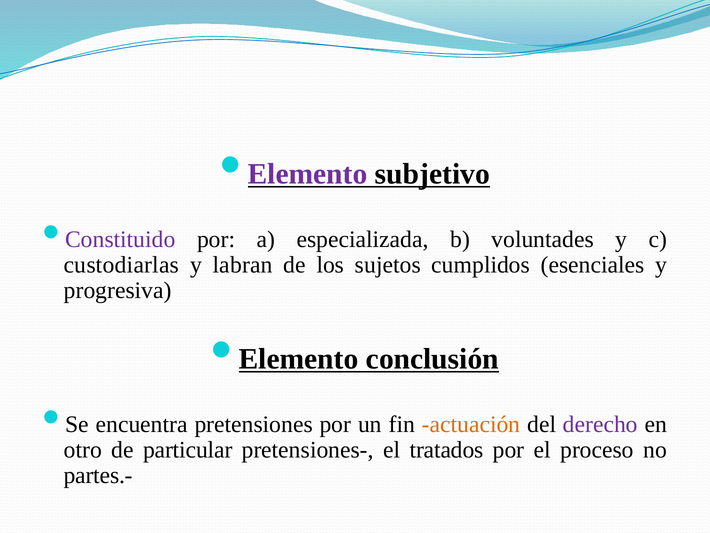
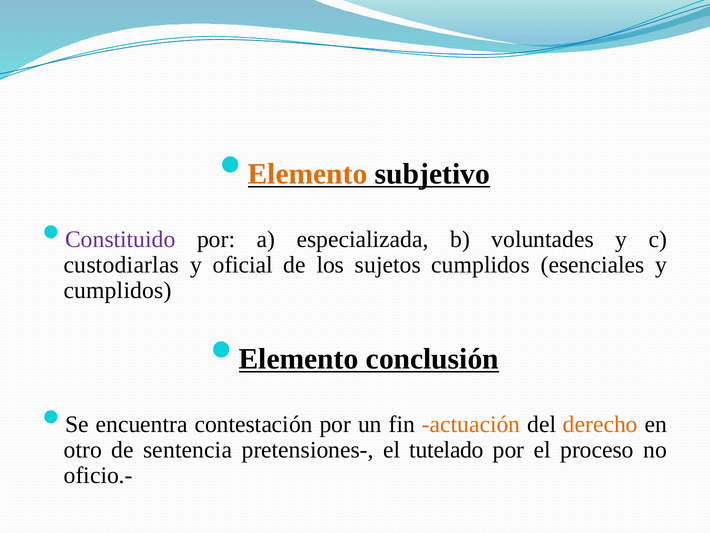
Elemento colour: purple -> orange (308, 174)
labran: labran -> oficial (243, 265)
progresiva: progresiva -> cumplidos (118, 290)
pretensiones: pretensiones -> contestación (254, 424)
derecho colour: purple -> orange (600, 424)
particular: particular -> sentencia (188, 450)
tratados: tratados -> tutelado (447, 450)
partes.-: partes.- -> oficio.- (98, 475)
